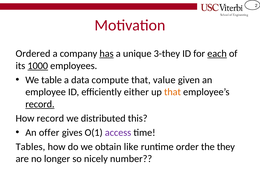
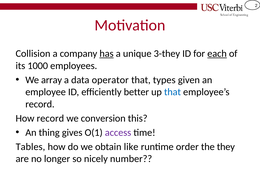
Ordered: Ordered -> Collision (33, 54)
1000 underline: present -> none (38, 66)
table: table -> array (52, 80)
compute: compute -> operator (110, 80)
value: value -> types (164, 80)
either: either -> better (136, 92)
that colour: orange -> blue (172, 92)
record underline: present -> none (40, 104)
distributed: distributed -> conversion (103, 118)
offer: offer -> thing (49, 132)
